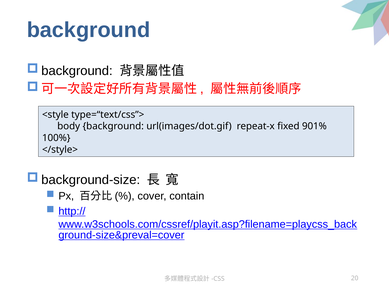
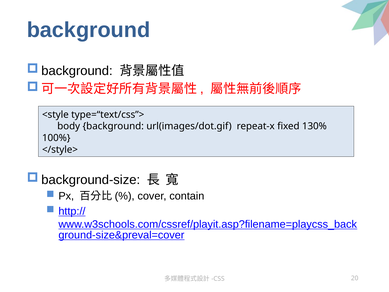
901%: 901% -> 130% (314, 126)
